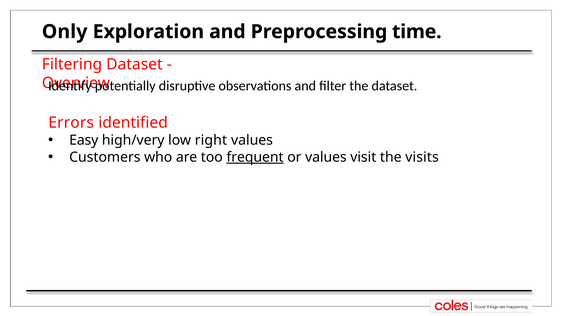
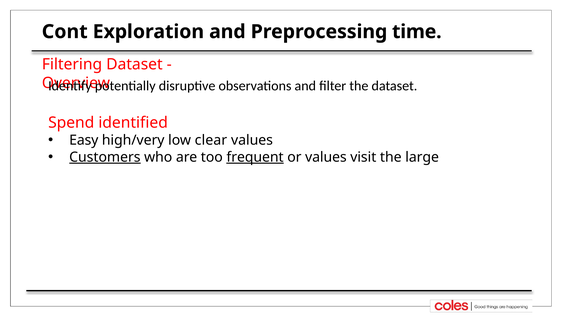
Only: Only -> Cont (65, 32)
Errors: Errors -> Spend (71, 122)
right: right -> clear (211, 140)
Customers underline: none -> present (105, 157)
visits: visits -> large (422, 157)
